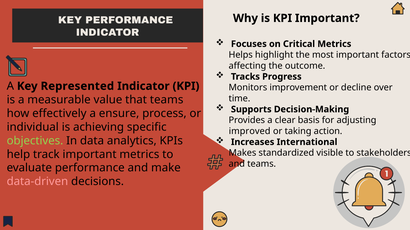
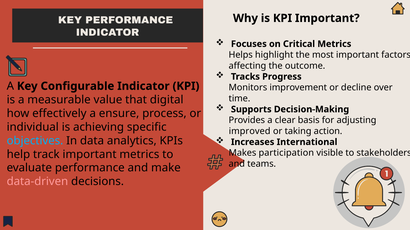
Represented: Represented -> Configurable (77, 86)
that teams: teams -> digital (167, 100)
objectives colour: light green -> light blue (35, 141)
standardized: standardized -> participation (286, 153)
